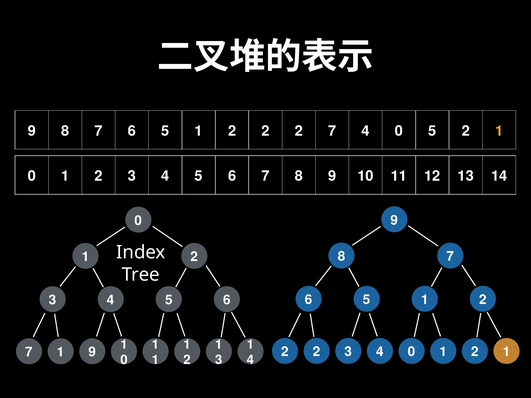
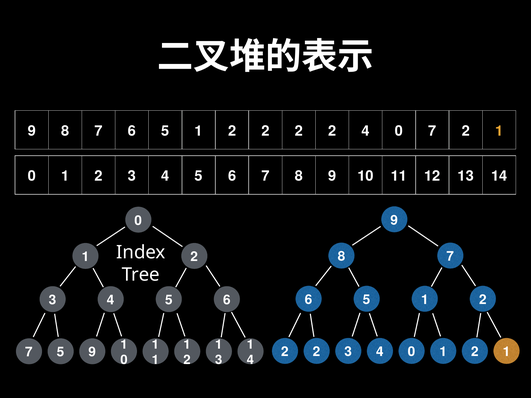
2 2 2 7: 7 -> 2 (332, 131)
0 5: 5 -> 7 (432, 131)
7 1: 1 -> 5 (61, 352)
